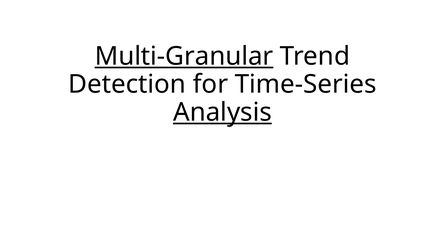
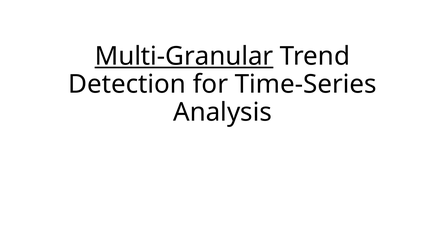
Analysis underline: present -> none (222, 113)
